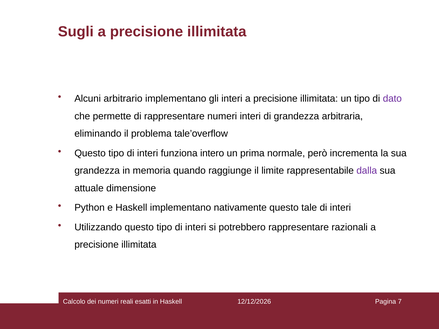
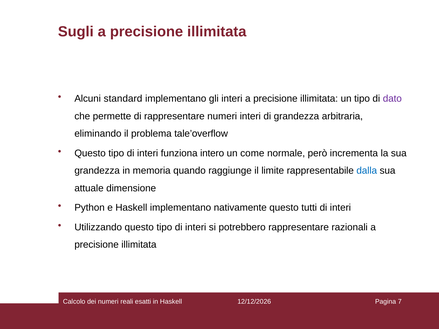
arbitrario: arbitrario -> standard (123, 99)
prima: prima -> come (252, 153)
dalla colour: purple -> blue (367, 171)
tale: tale -> tutti (309, 208)
